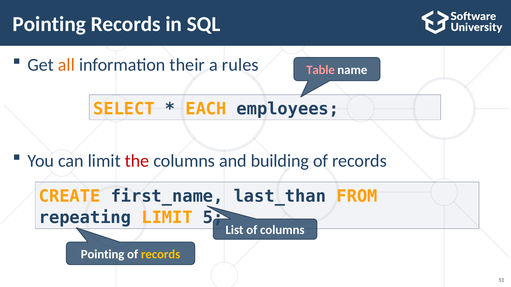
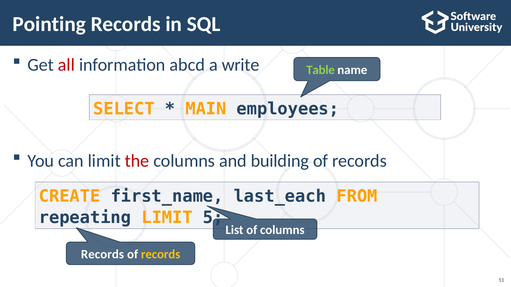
all colour: orange -> red (66, 65)
their: their -> abcd (187, 65)
rules: rules -> write (241, 65)
Table colour: pink -> light green (321, 70)
EACH: EACH -> MAIN (206, 109)
last_than: last_than -> last_each (280, 197)
Pointing: Pointing -> Records (102, 255)
